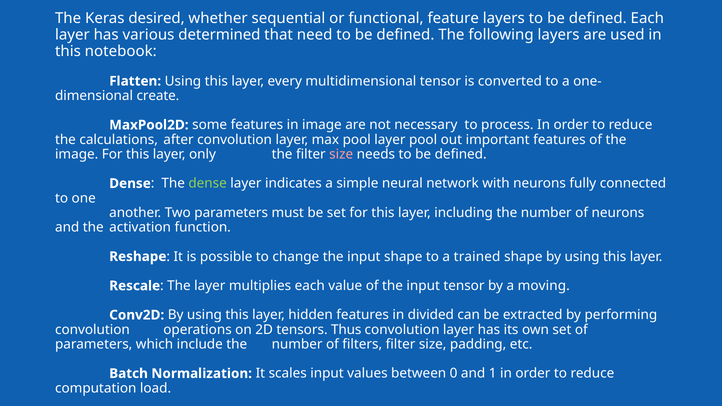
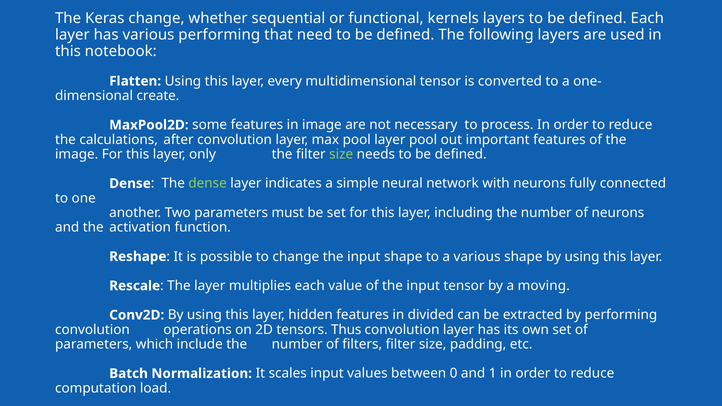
Keras desired: desired -> change (156, 19)
feature: feature -> kernels (453, 19)
various determined: determined -> performing (219, 35)
size colour: pink -> light green (341, 154)
a trained: trained -> various (477, 257)
